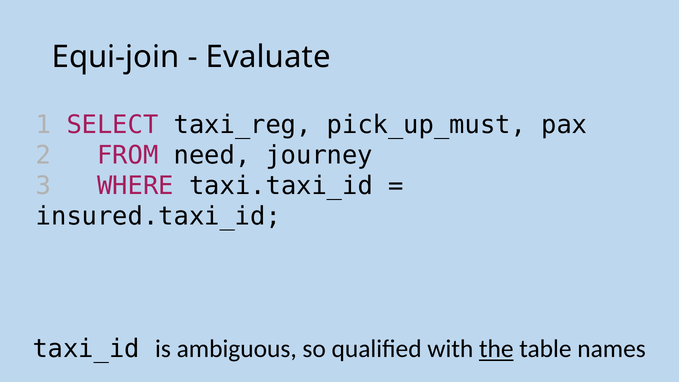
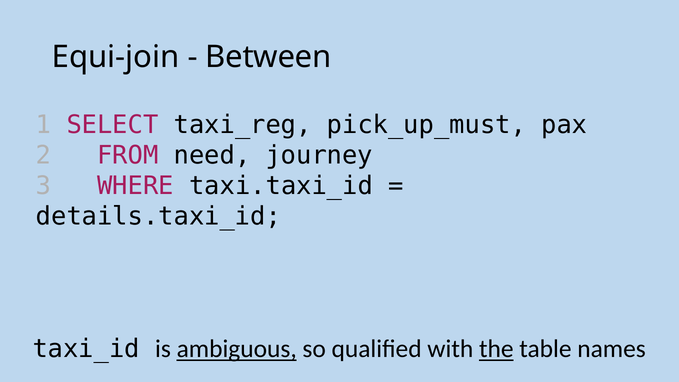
Evaluate: Evaluate -> Between (268, 57)
insured.taxi_id: insured.taxi_id -> details.taxi_id (158, 216)
ambiguous underline: none -> present (237, 349)
